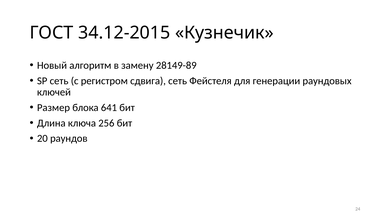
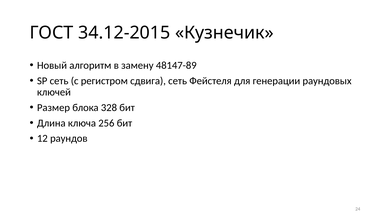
28149-89: 28149-89 -> 48147-89 (176, 65)
641: 641 -> 328 (109, 108)
20: 20 -> 12 (42, 139)
